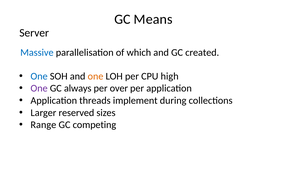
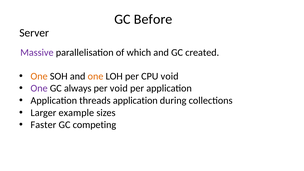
Means: Means -> Before (153, 19)
Massive colour: blue -> purple (37, 53)
One colour: blue -> orange (39, 76)
CPU high: high -> void (170, 76)
per over: over -> void (119, 88)
threads implement: implement -> application (135, 101)
reserved: reserved -> example (76, 113)
Range: Range -> Faster (43, 125)
